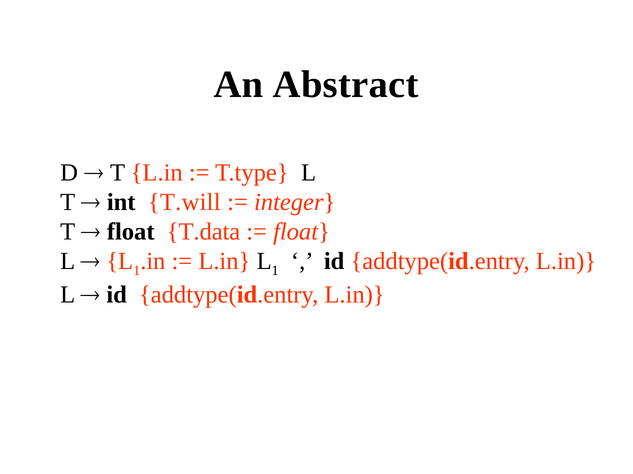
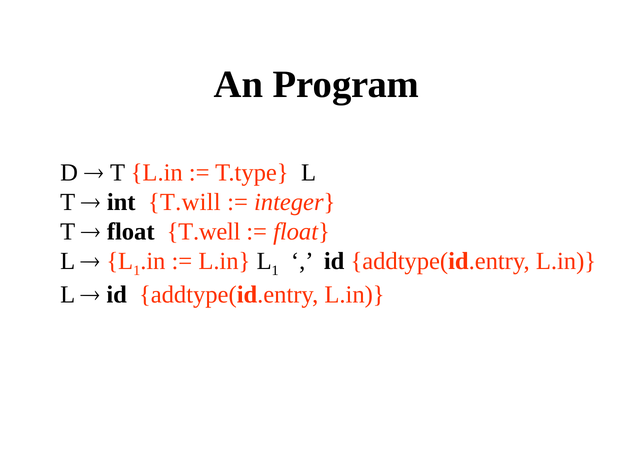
Abstract: Abstract -> Program (346, 84)
T.data: T.data -> T.well (204, 232)
